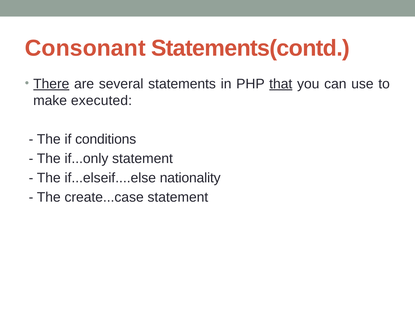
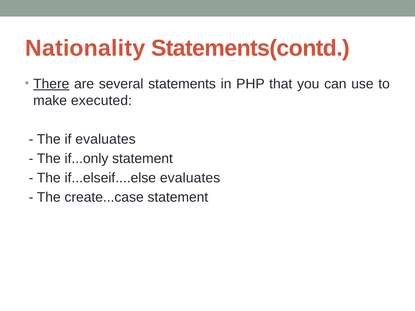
Consonant: Consonant -> Nationality (85, 48)
that underline: present -> none (281, 84)
if conditions: conditions -> evaluates (106, 139)
if...elseif....else nationality: nationality -> evaluates (190, 178)
